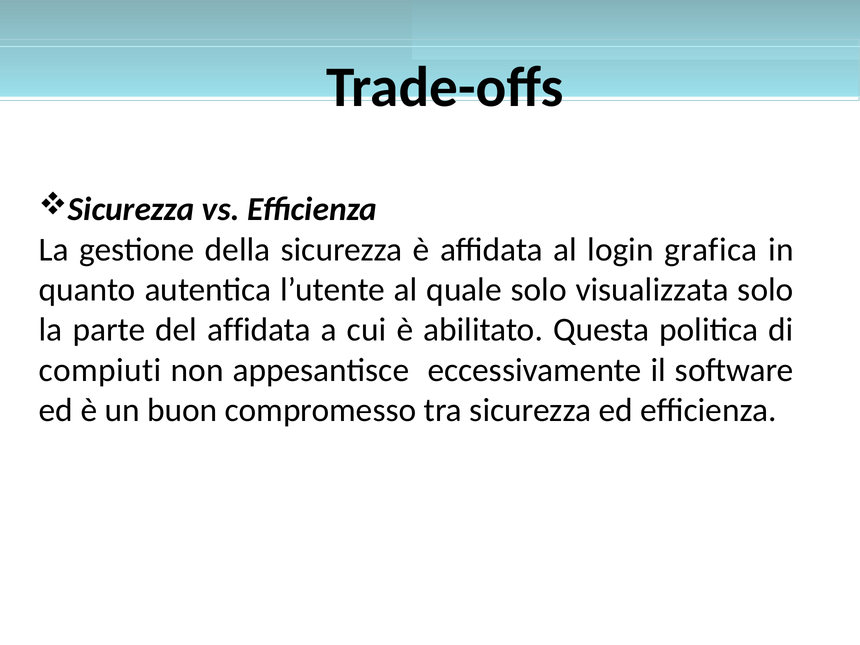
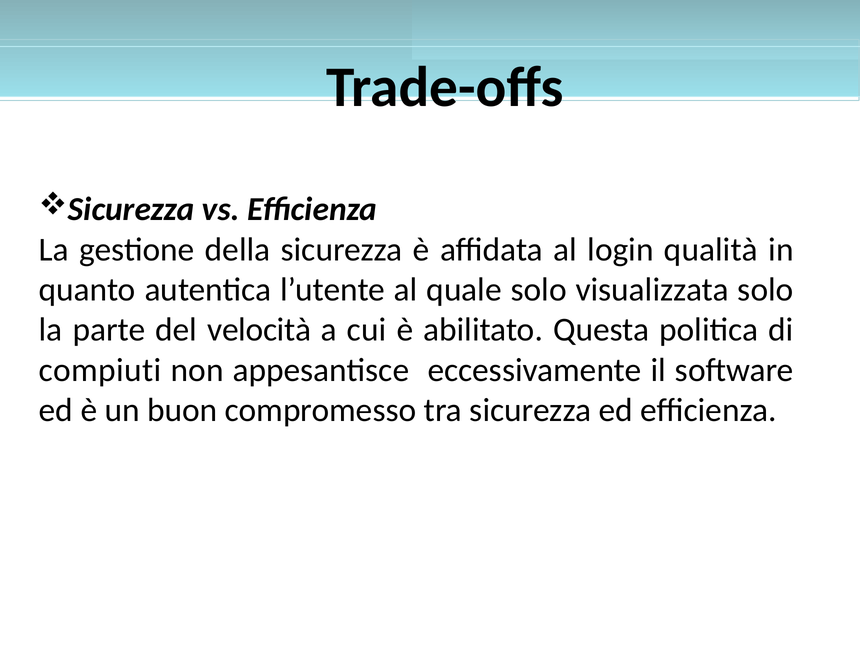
grafica: grafica -> qualità (711, 250)
del affidata: affidata -> velocità (259, 330)
